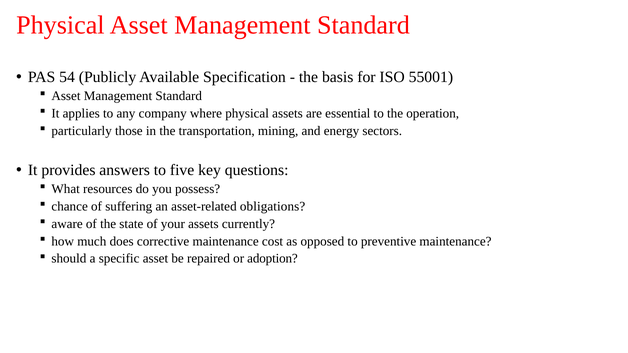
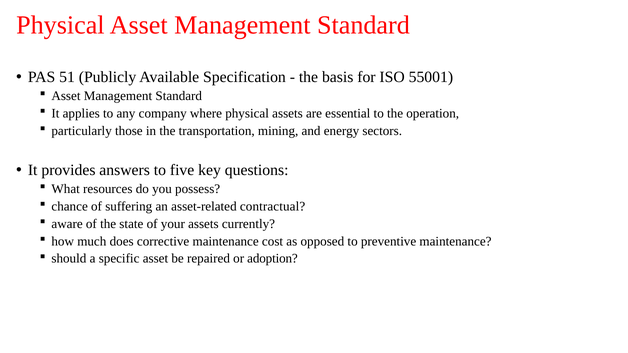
54: 54 -> 51 (67, 77)
obligations: obligations -> contractual (273, 207)
